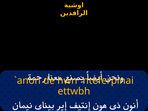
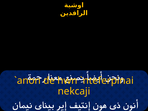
ettwbh: ettwbh -> nekcaji (74, 91)
